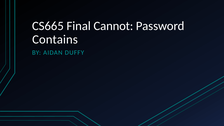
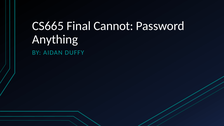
Contains: Contains -> Anything (55, 39)
